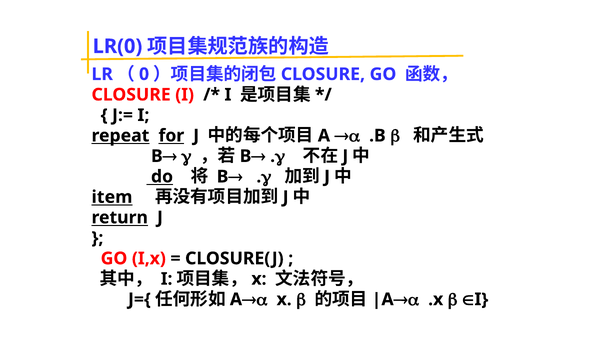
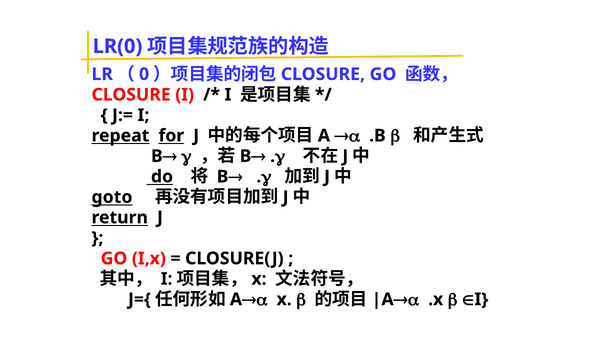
item: item -> goto (112, 197)
